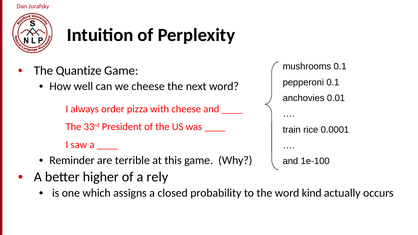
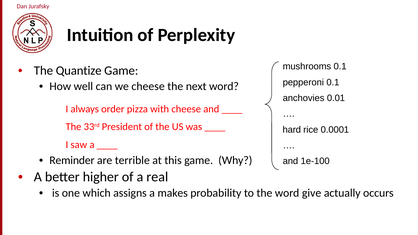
train: train -> hard (292, 130)
rely: rely -> real (157, 177)
closed: closed -> makes (173, 193)
kind: kind -> give (312, 193)
